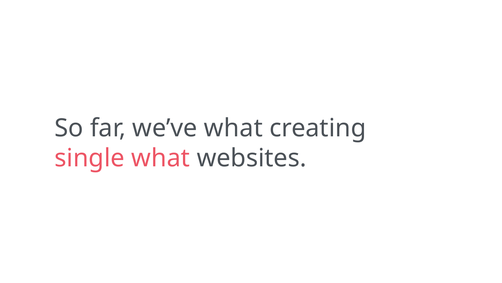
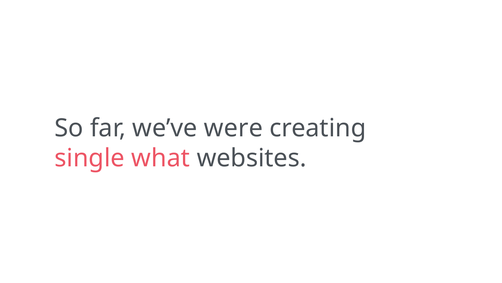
we’ve what: what -> were (233, 128)
